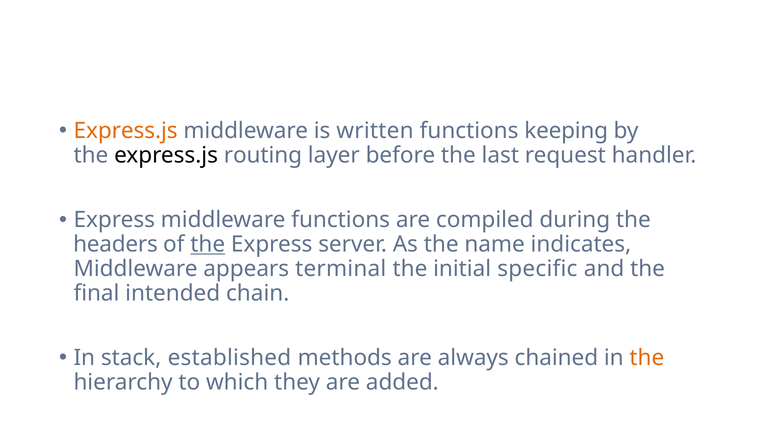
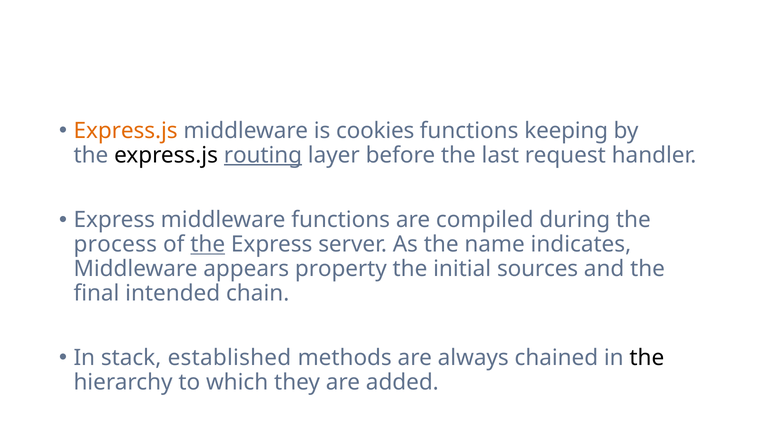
written: written -> cookies (375, 131)
routing underline: none -> present (263, 155)
headers: headers -> process (115, 245)
terminal: terminal -> property (341, 269)
specific: specific -> sources (538, 269)
the colour: orange -> black (647, 358)
